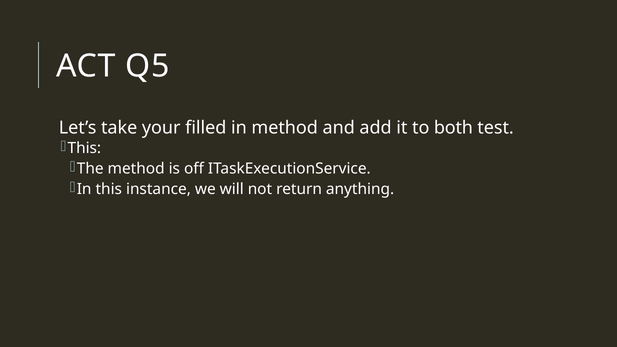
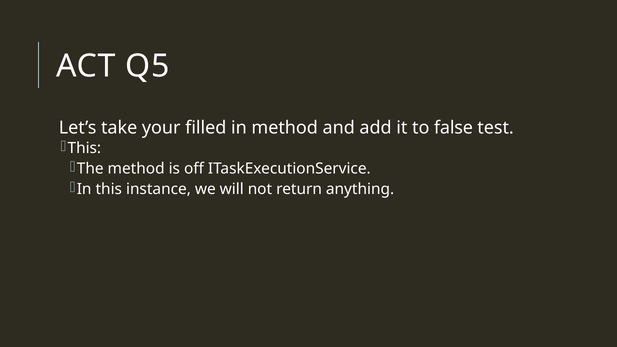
both: both -> false (453, 128)
